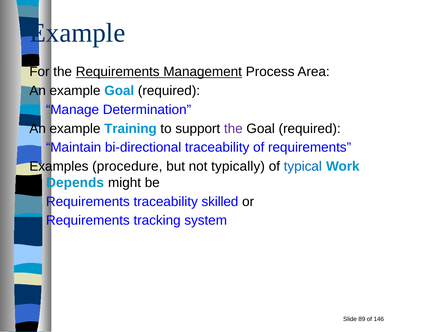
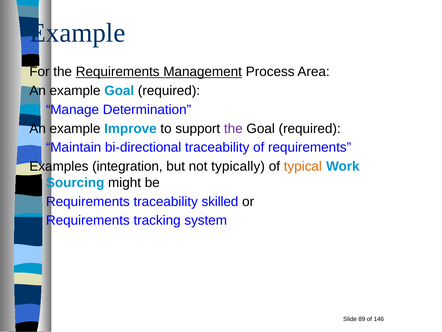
Training: Training -> Improve (130, 128)
procedure: procedure -> integration (127, 166)
typical colour: blue -> orange (303, 166)
Depends: Depends -> Sourcing (75, 182)
